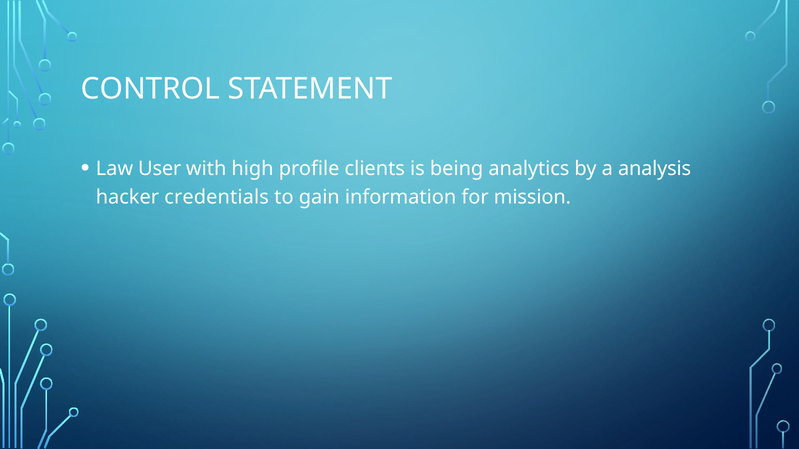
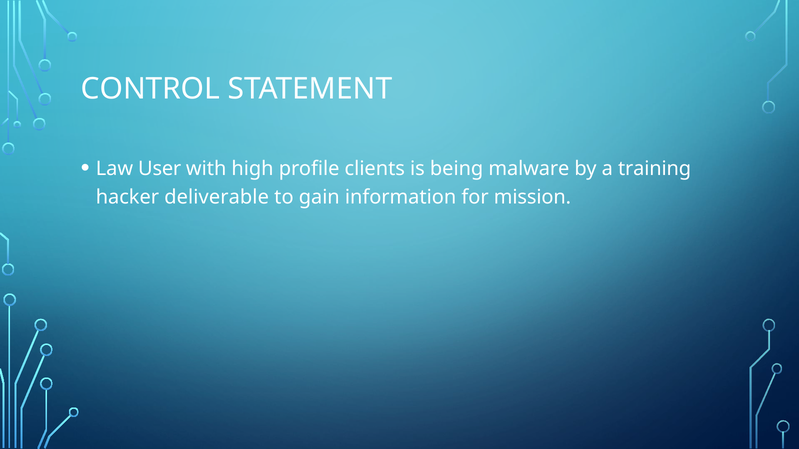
analytics: analytics -> malware (529, 169)
analysis: analysis -> training (655, 169)
credentials: credentials -> deliverable (217, 197)
